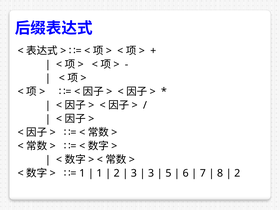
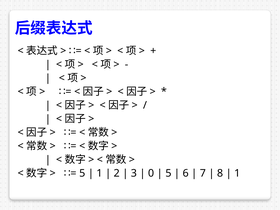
1: 1 -> 5 (82, 173)
3: 3 -> 0 (151, 173)
2: 2 -> 1 (237, 173)
